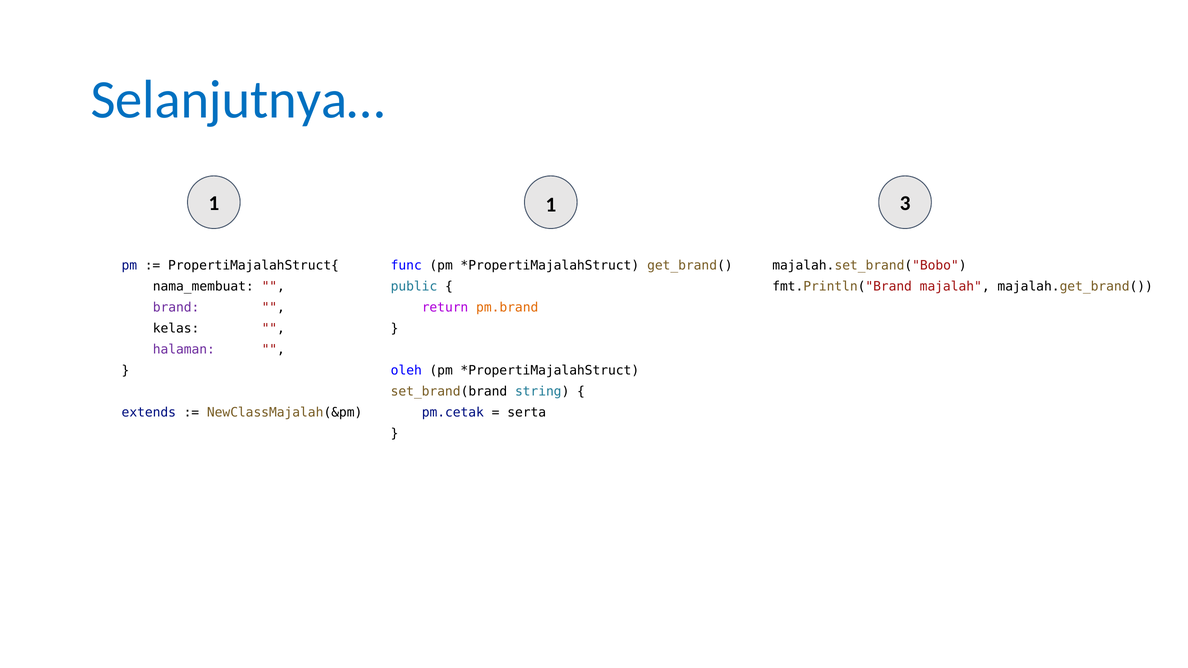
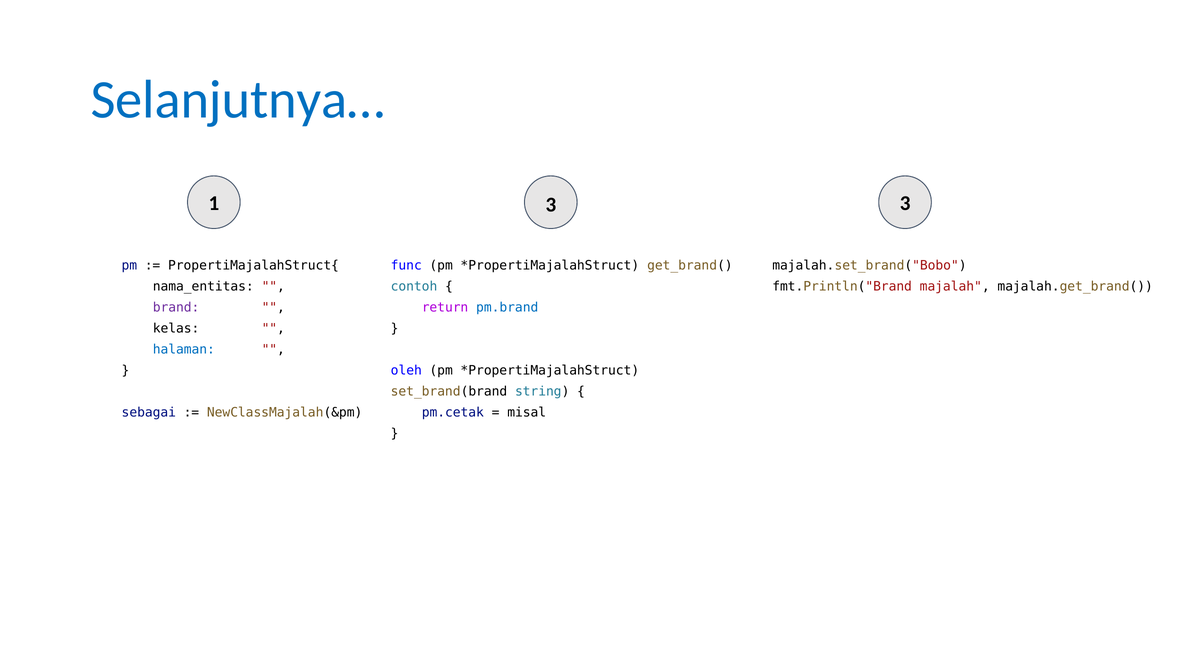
1 1: 1 -> 3 (551, 205)
nama_membuat: nama_membuat -> nama_entitas (203, 286)
public: public -> contoh (414, 286)
pm.brand colour: orange -> blue (507, 307)
halaman colour: purple -> blue (184, 350)
extends: extends -> sebagai (149, 413)
serta: serta -> misal (527, 413)
